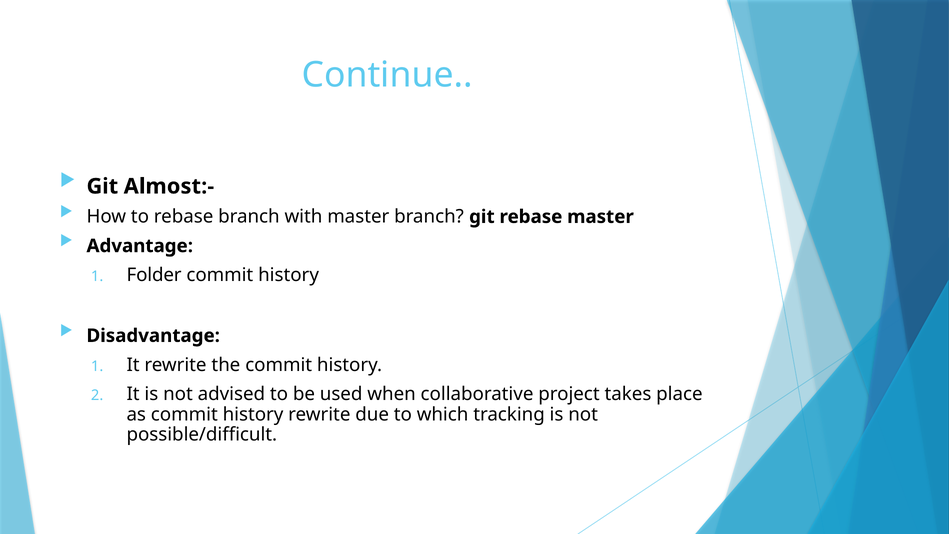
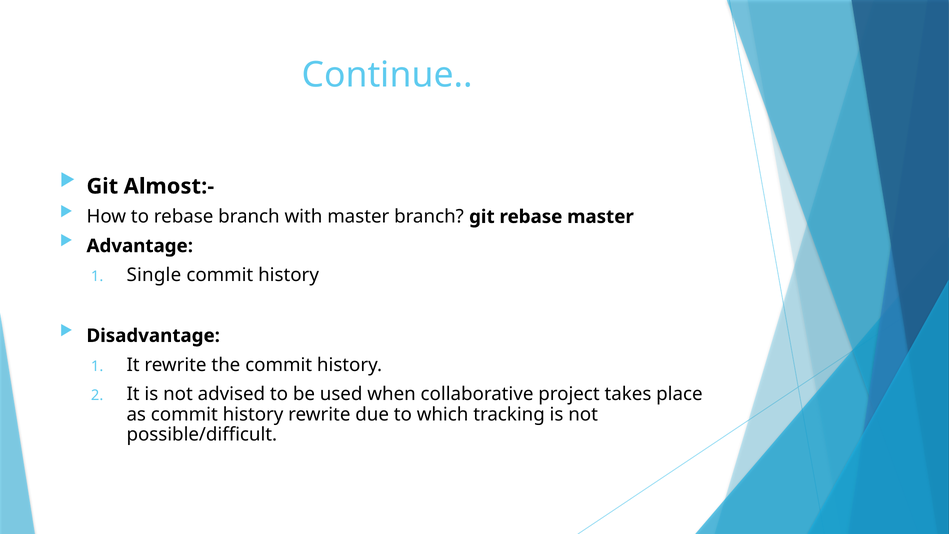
Folder: Folder -> Single (154, 275)
